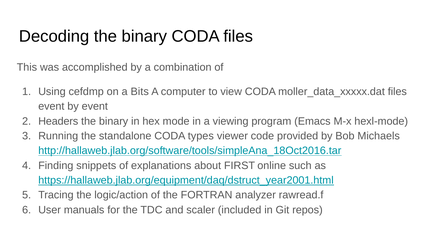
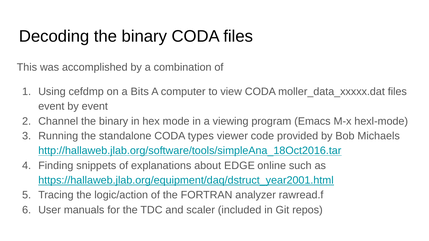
Headers: Headers -> Channel (58, 121)
FIRST: FIRST -> EDGE (239, 166)
